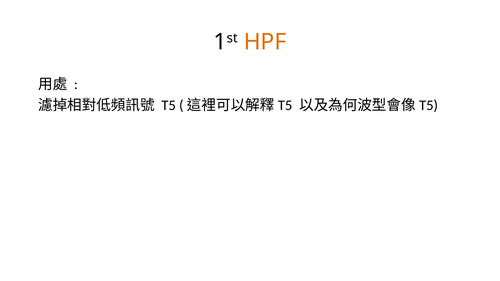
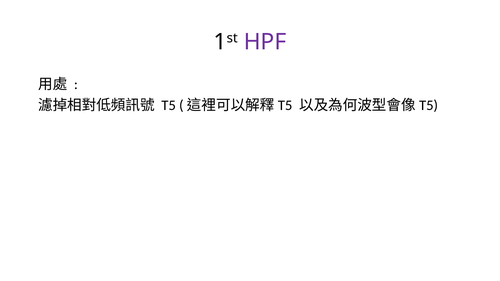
HPF colour: orange -> purple (265, 42)
